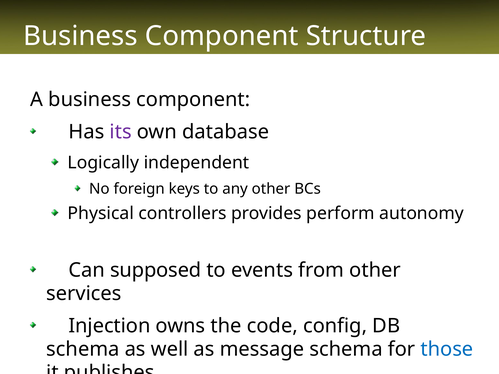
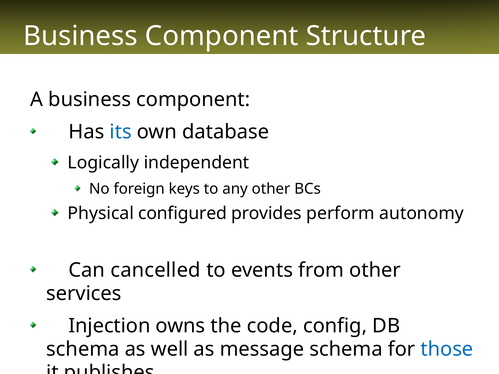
its colour: purple -> blue (121, 132)
controllers: controllers -> configured (183, 213)
supposed: supposed -> cancelled (156, 270)
